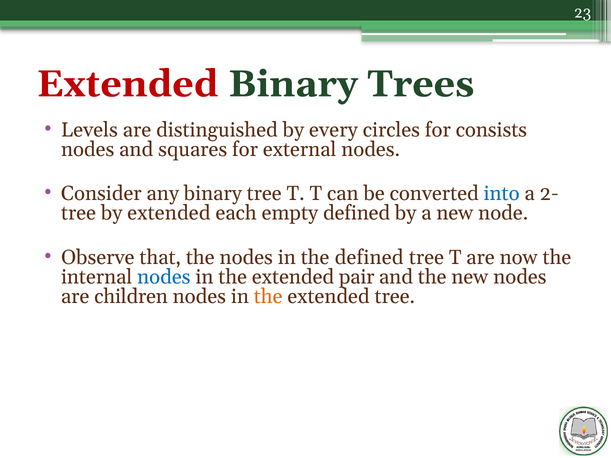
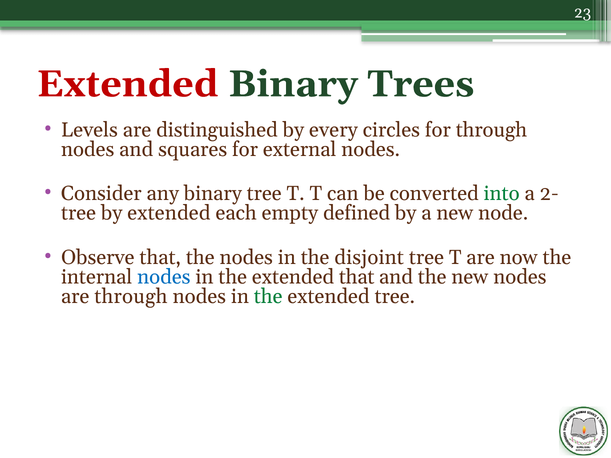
for consists: consists -> through (491, 130)
into colour: blue -> green (502, 194)
the defined: defined -> disjoint (369, 257)
extended pair: pair -> that (357, 277)
are children: children -> through (131, 297)
the colour: orange -> green (268, 297)
